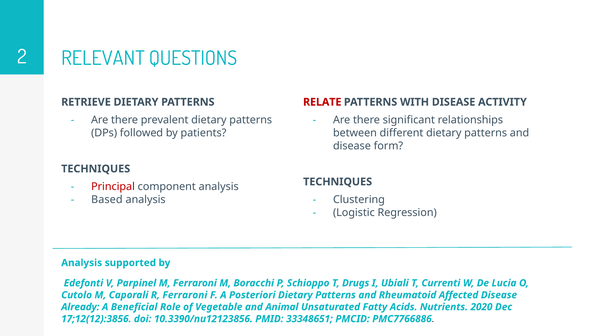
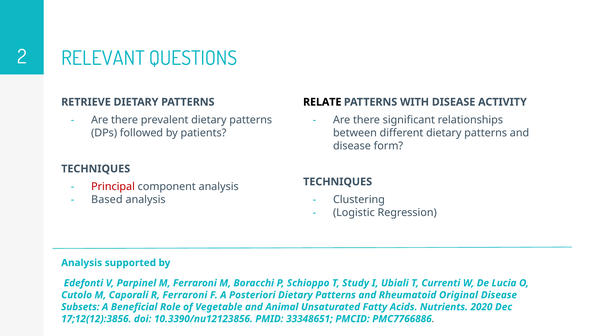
RELATE colour: red -> black (322, 102)
Drugs: Drugs -> Study (356, 283)
Affected: Affected -> Original (459, 295)
Already: Already -> Subsets (80, 307)
